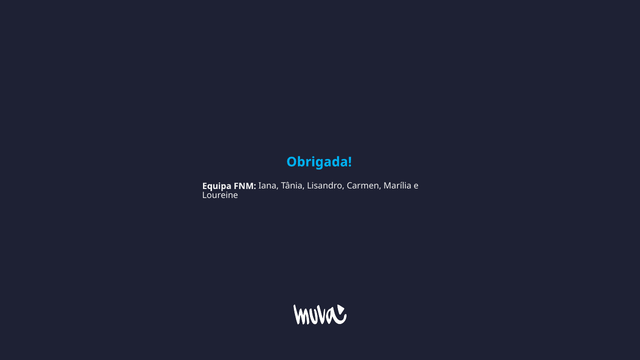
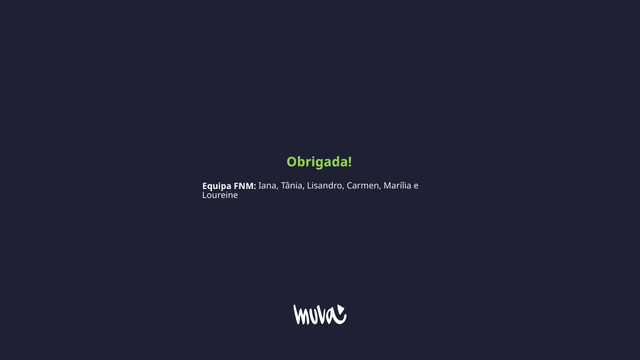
Obrigada colour: light blue -> light green (319, 162)
